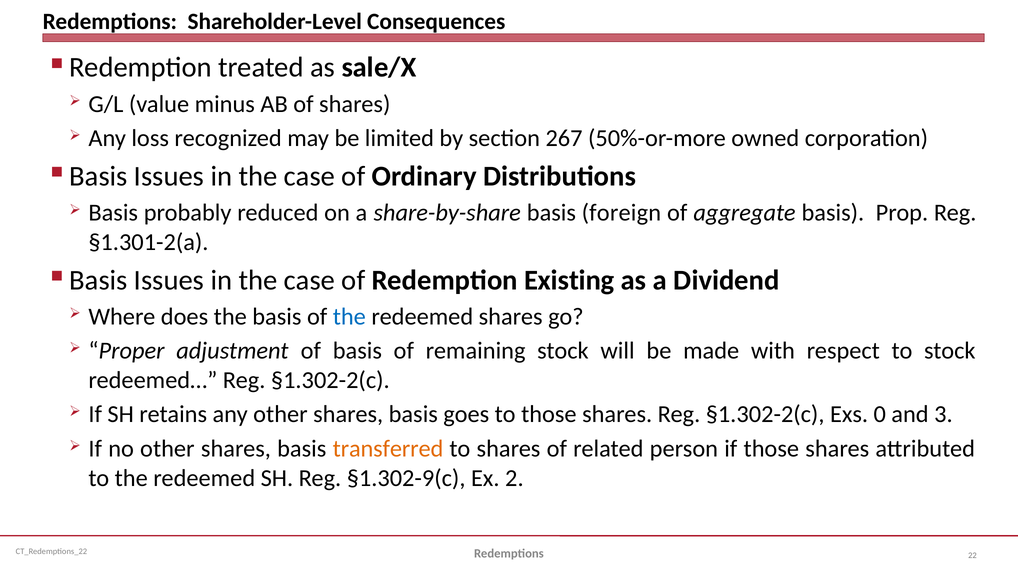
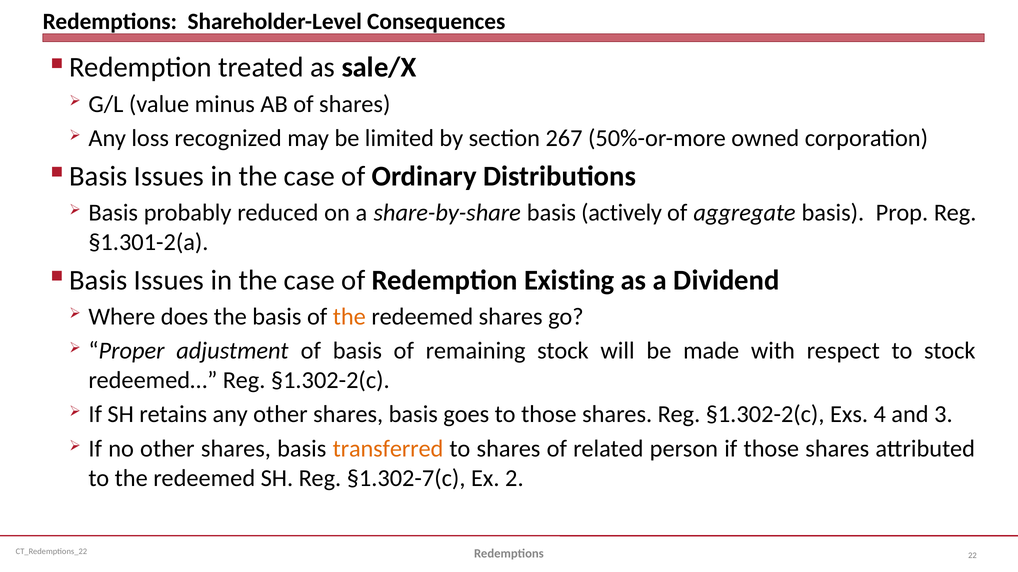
foreign: foreign -> actively (622, 213)
the colour: blue -> orange (349, 317)
0: 0 -> 4 (880, 415)
§1.302-9(c: §1.302-9(c -> §1.302-7(c (406, 478)
